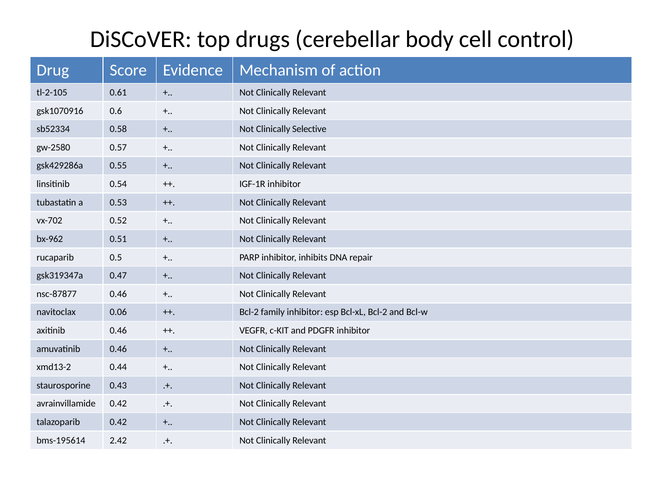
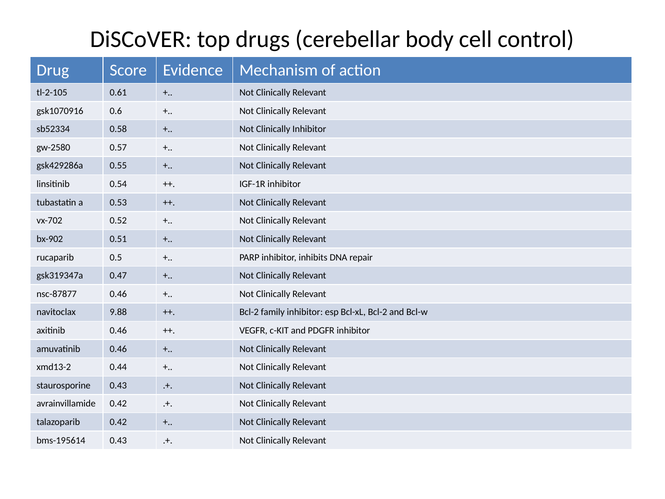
Clinically Selective: Selective -> Inhibitor (309, 129)
bx-962: bx-962 -> bx-902 (50, 239)
0.06: 0.06 -> 9.88 (118, 312)
bms-195614 2.42: 2.42 -> 0.43 (118, 440)
